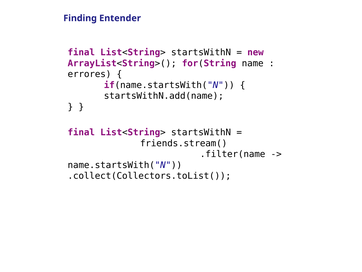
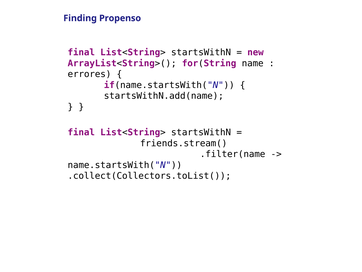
Entender: Entender -> Propenso (120, 18)
